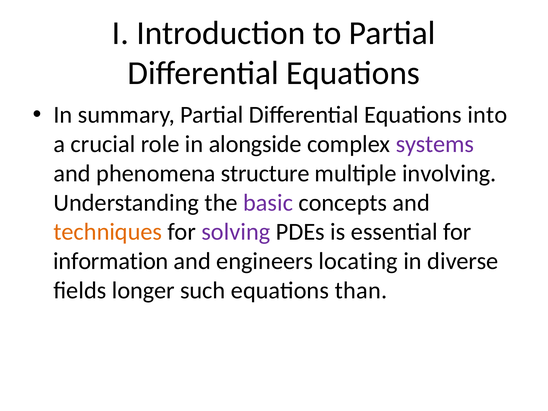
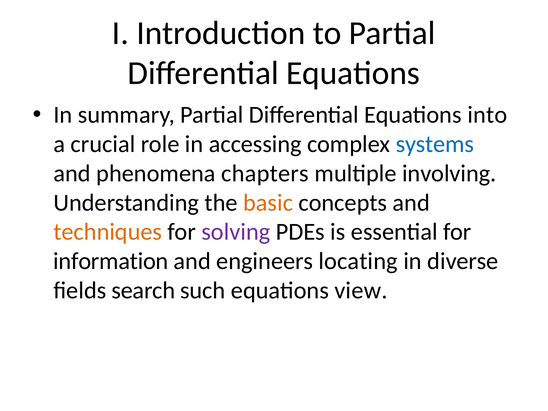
alongside: alongside -> accessing (255, 144)
systems colour: purple -> blue (435, 144)
structure: structure -> chapters (265, 173)
basic colour: purple -> orange (268, 203)
longer: longer -> search (143, 290)
than: than -> view (361, 290)
